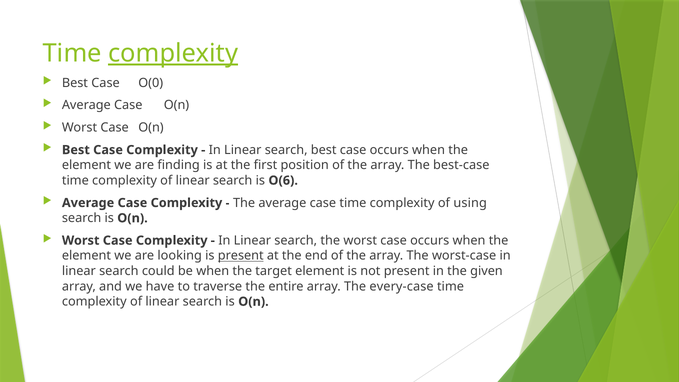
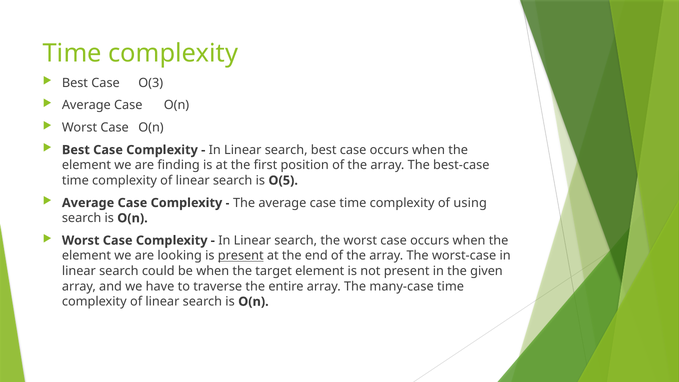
complexity underline: present -> none (173, 54)
O(0: O(0 -> O(3 (151, 83)
O(6: O(6 -> O(5 (283, 180)
every-case: every-case -> many-case (402, 286)
